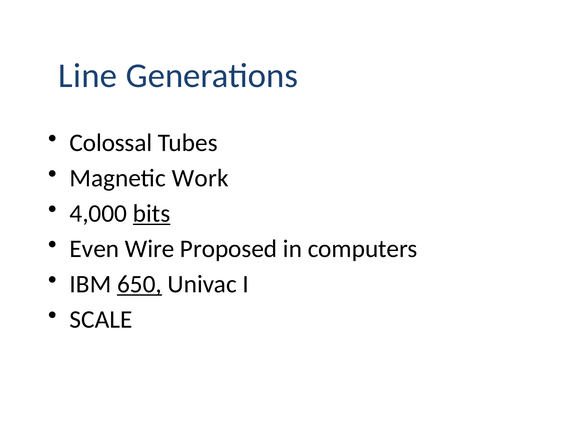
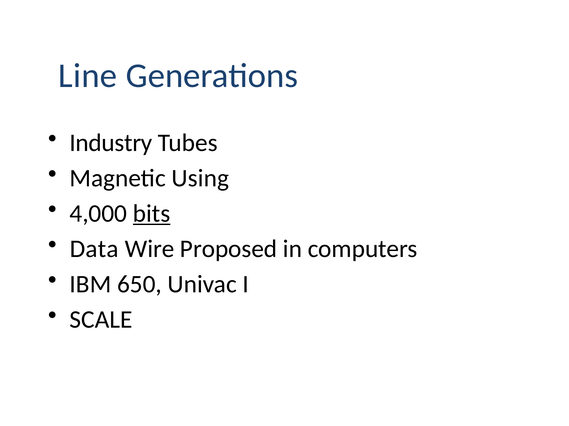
Colossal: Colossal -> Industry (111, 143)
Work: Work -> Using (200, 178)
Even: Even -> Data (94, 249)
650 underline: present -> none (139, 285)
